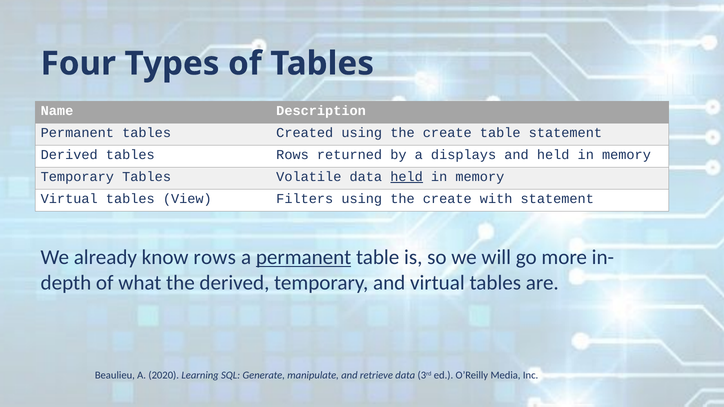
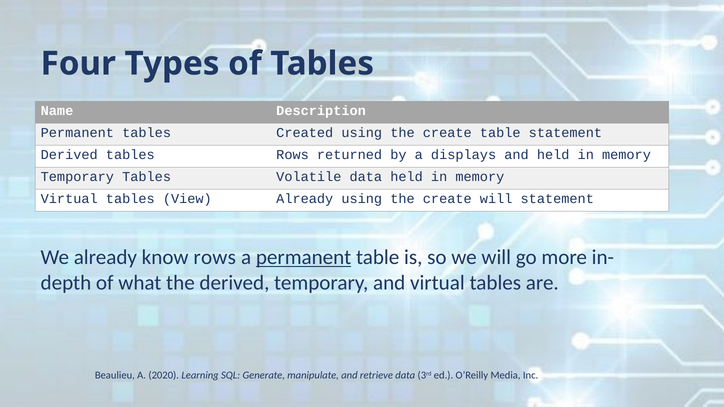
held underline: present -> none (407, 177)
View Filters: Filters -> Already (305, 199)
create with: with -> will (496, 199)
